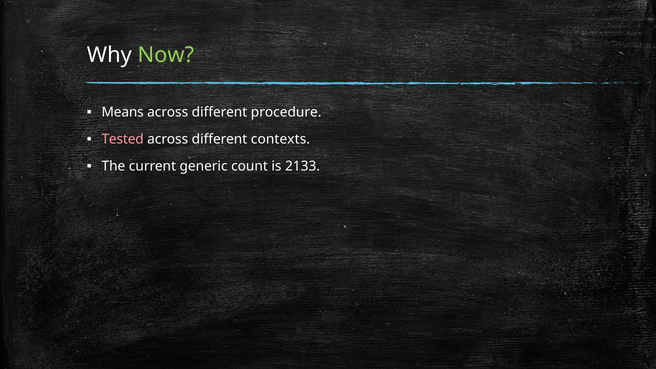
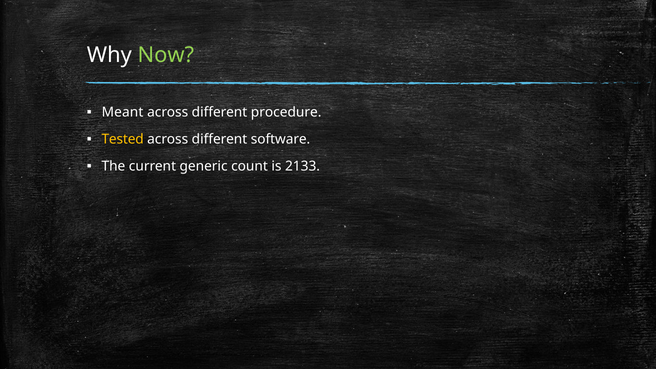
Means: Means -> Meant (123, 112)
Tested colour: pink -> yellow (123, 139)
contexts: contexts -> software (281, 139)
